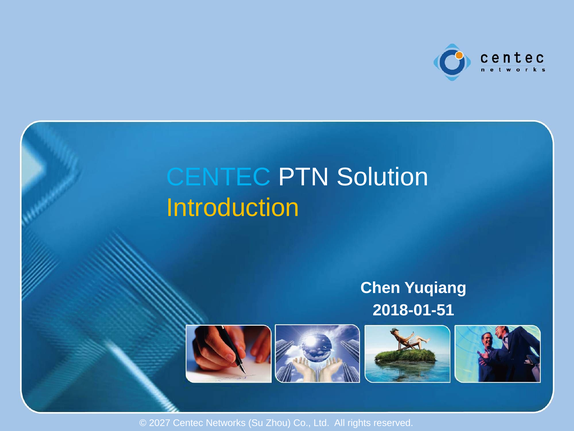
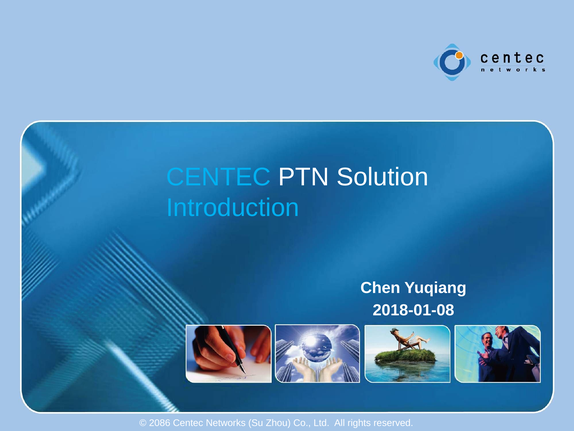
Introduction colour: yellow -> light blue (233, 207)
2018-01-51: 2018-01-51 -> 2018-01-08 (413, 310)
2027: 2027 -> 2086 (160, 423)
